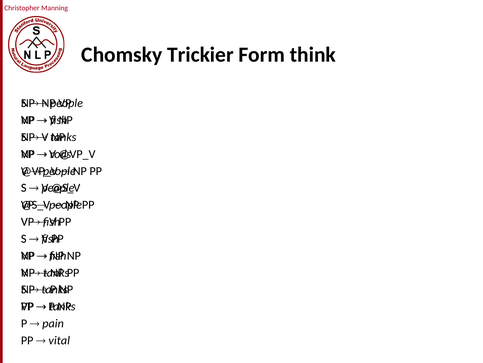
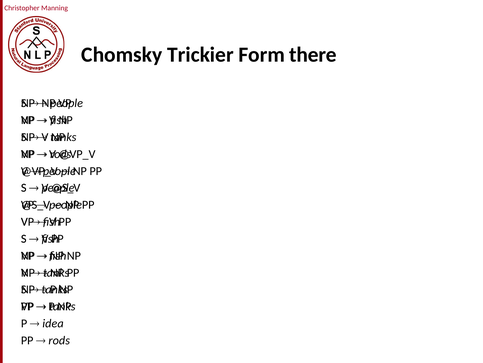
think: think -> there (313, 55)
pain: pain -> idea (53, 323)
vital: vital -> rods (59, 340)
